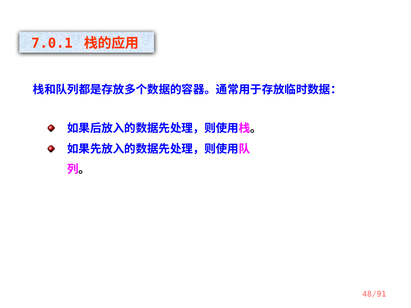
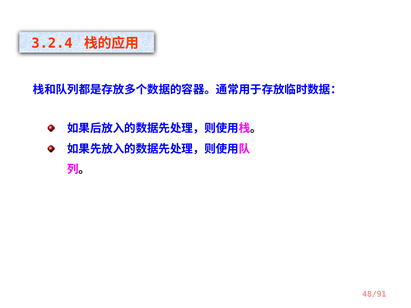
7.0.1: 7.0.1 -> 3.2.4 (52, 43)
